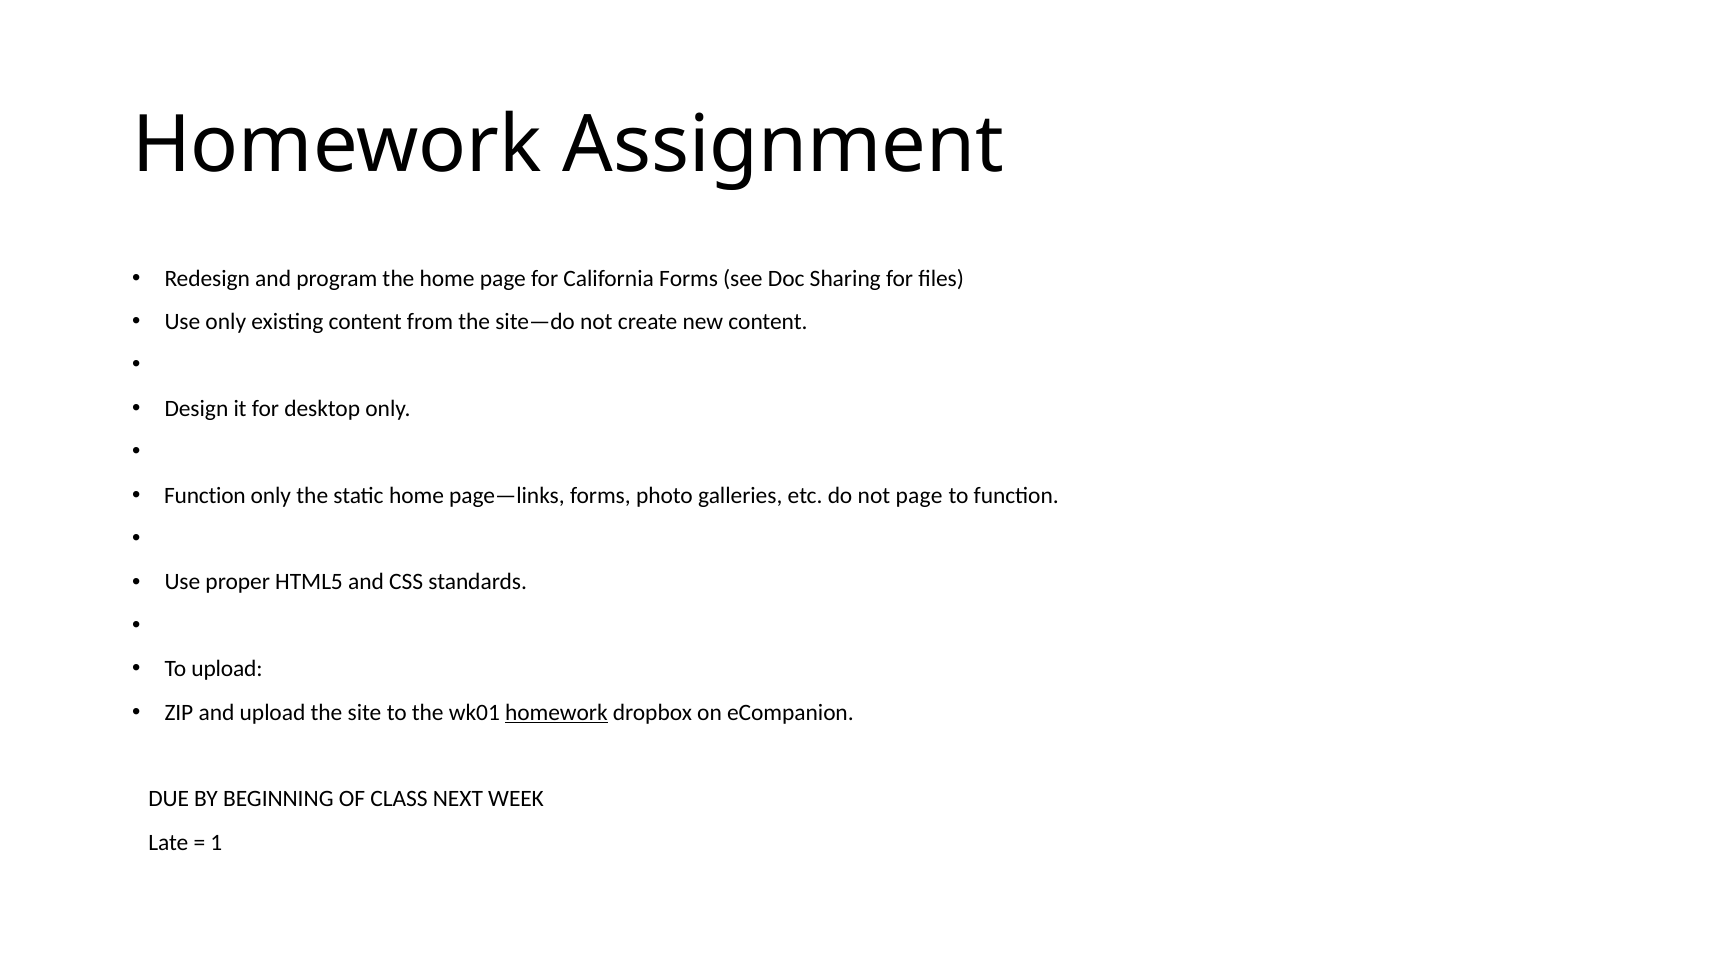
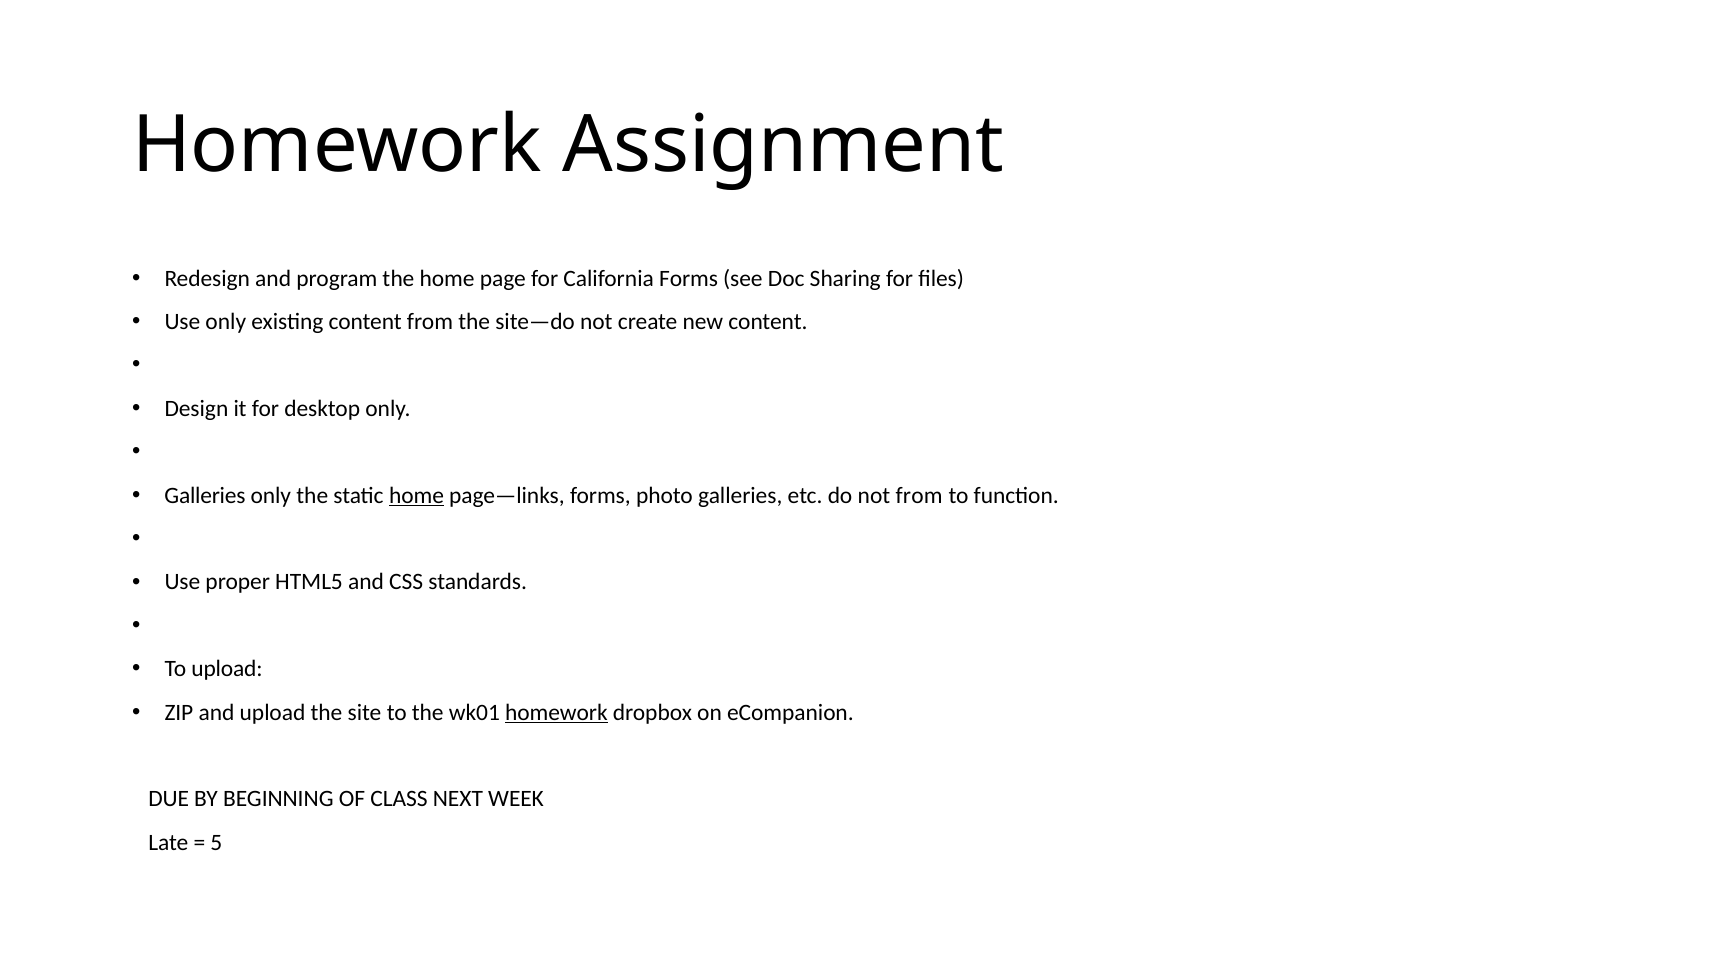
Function: Function -> Galleries (205, 495)
home underline: none -> present (417, 495)
not page: page -> from (919, 495)
1: 1 -> 5 (216, 843)
